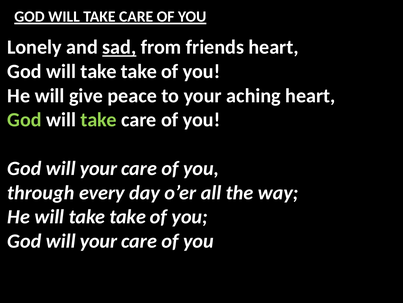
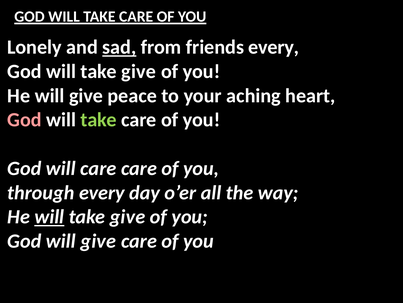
friends heart: heart -> every (274, 47)
God will take take: take -> give (139, 71)
God colour: light green -> pink (25, 120)
your: your -> care (98, 168)
will underline: none -> present (49, 216)
take: take -> give (127, 216)
your: your -> give (98, 241)
